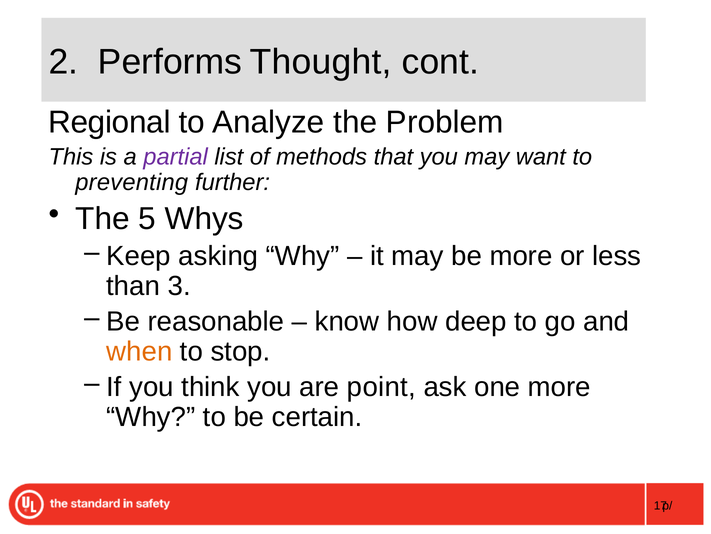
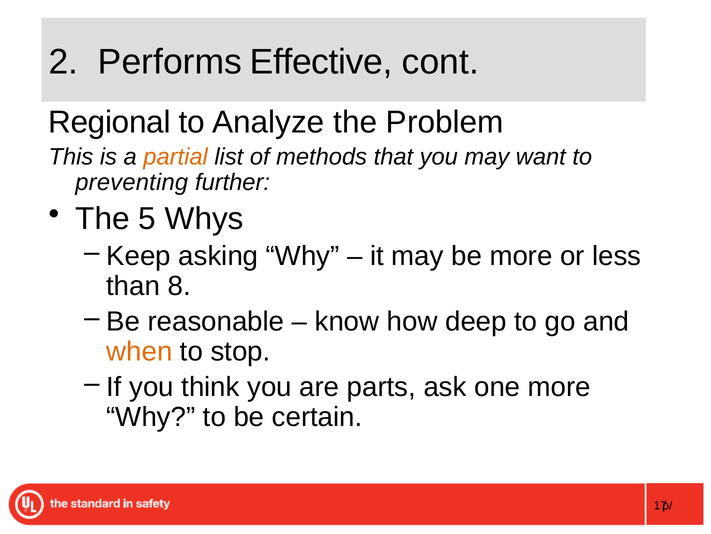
Thought: Thought -> Effective (321, 62)
partial colour: purple -> orange (176, 157)
3: 3 -> 8 (179, 286)
point: point -> parts (381, 387)
